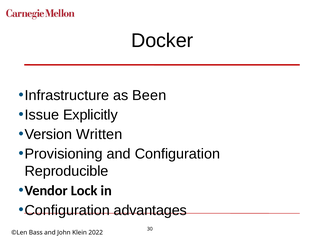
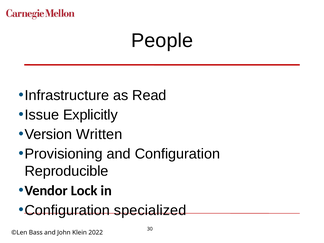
Docker: Docker -> People (162, 41)
Been: Been -> Read (149, 95)
advantages: advantages -> specialized (150, 210)
